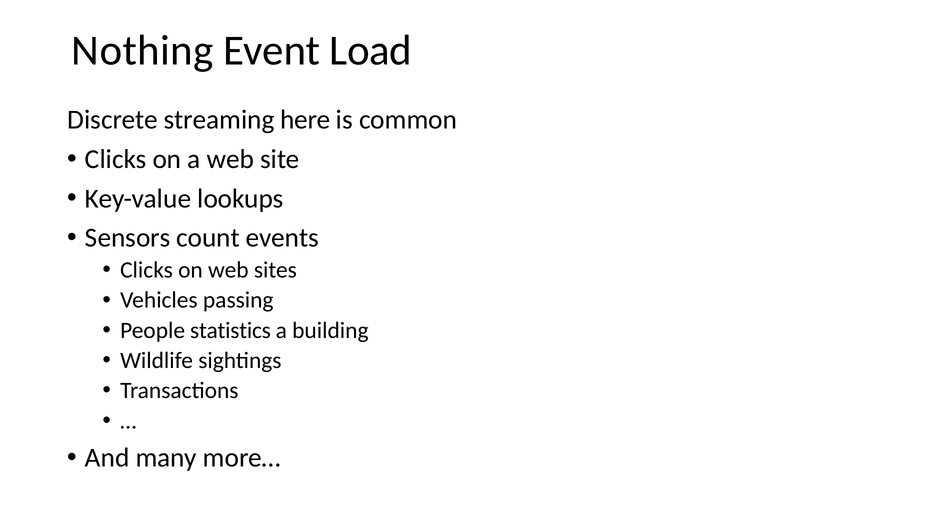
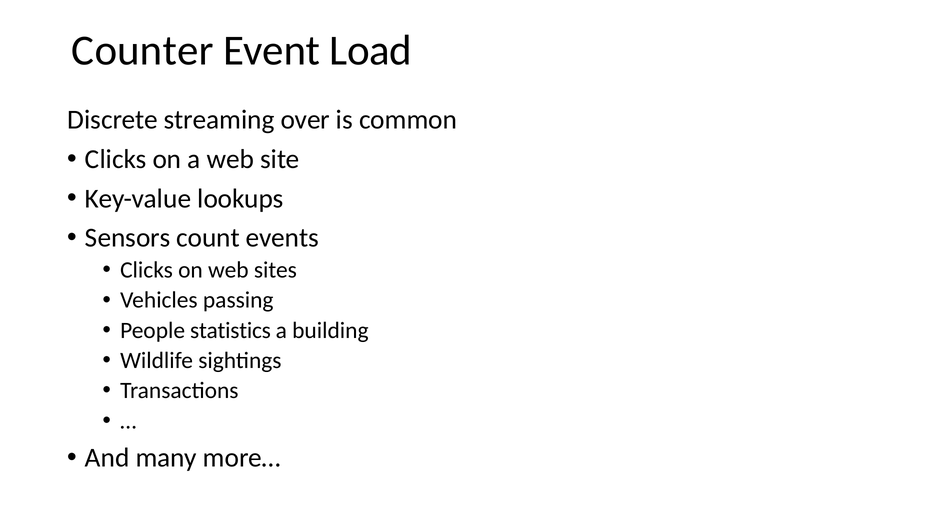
Nothing: Nothing -> Counter (143, 51)
here: here -> over (305, 120)
